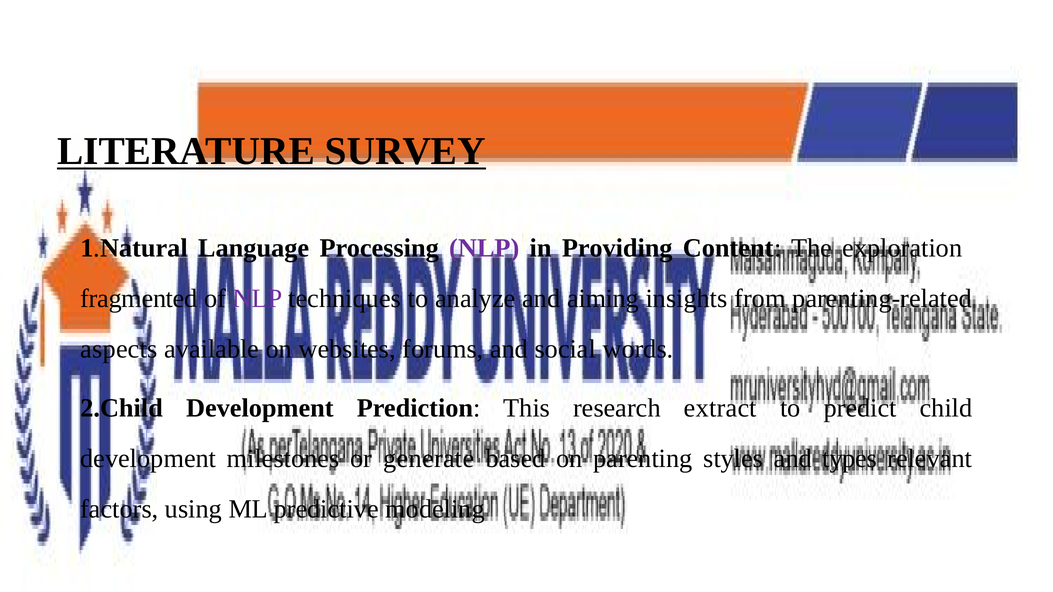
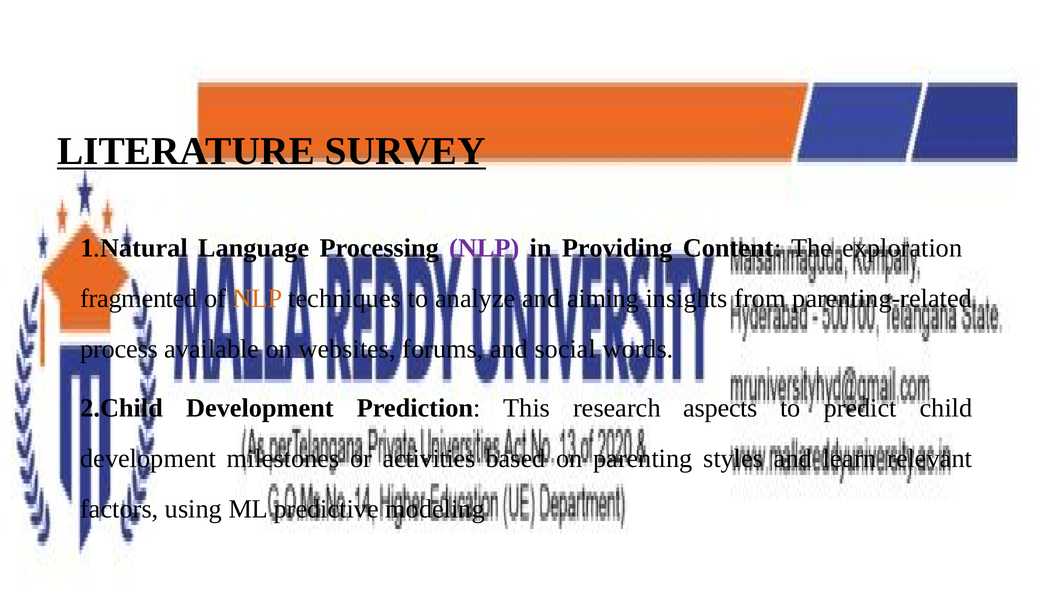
NLP colour: purple -> orange (258, 299)
aspects: aspects -> process (119, 349)
extract: extract -> aspects (720, 408)
generate: generate -> activities (429, 459)
types: types -> learn (849, 459)
